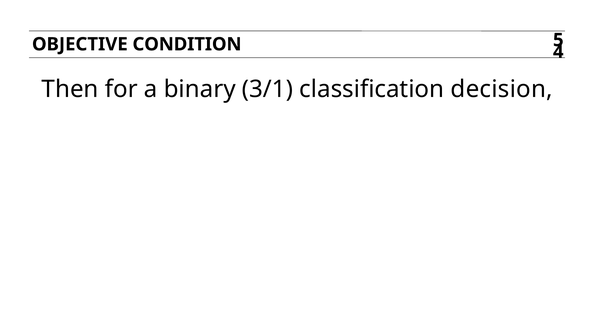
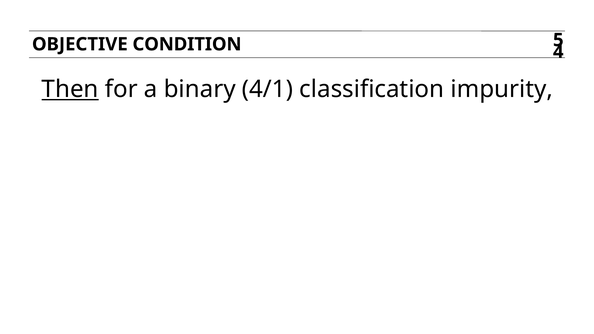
Then underline: none -> present (70, 89)
3/1: 3/1 -> 4/1 (267, 89)
decision: decision -> impurity (502, 89)
